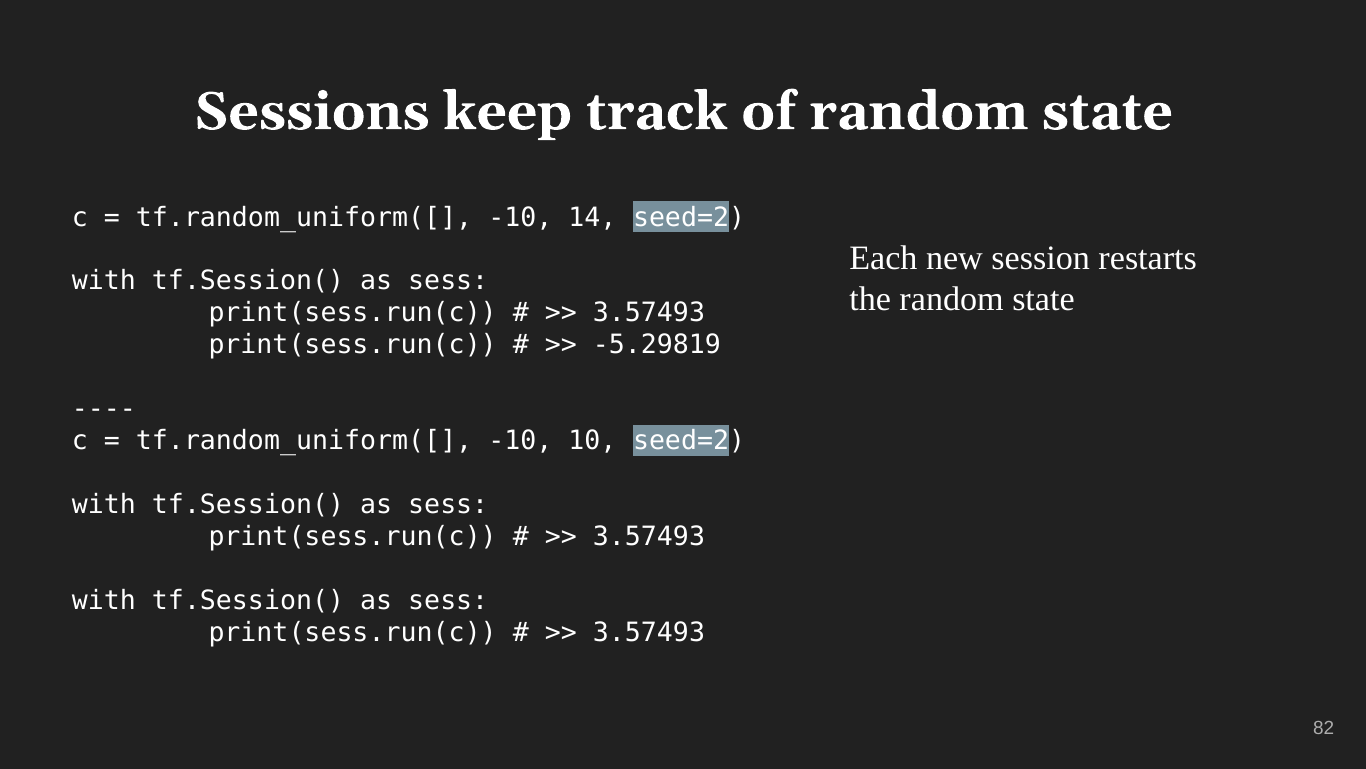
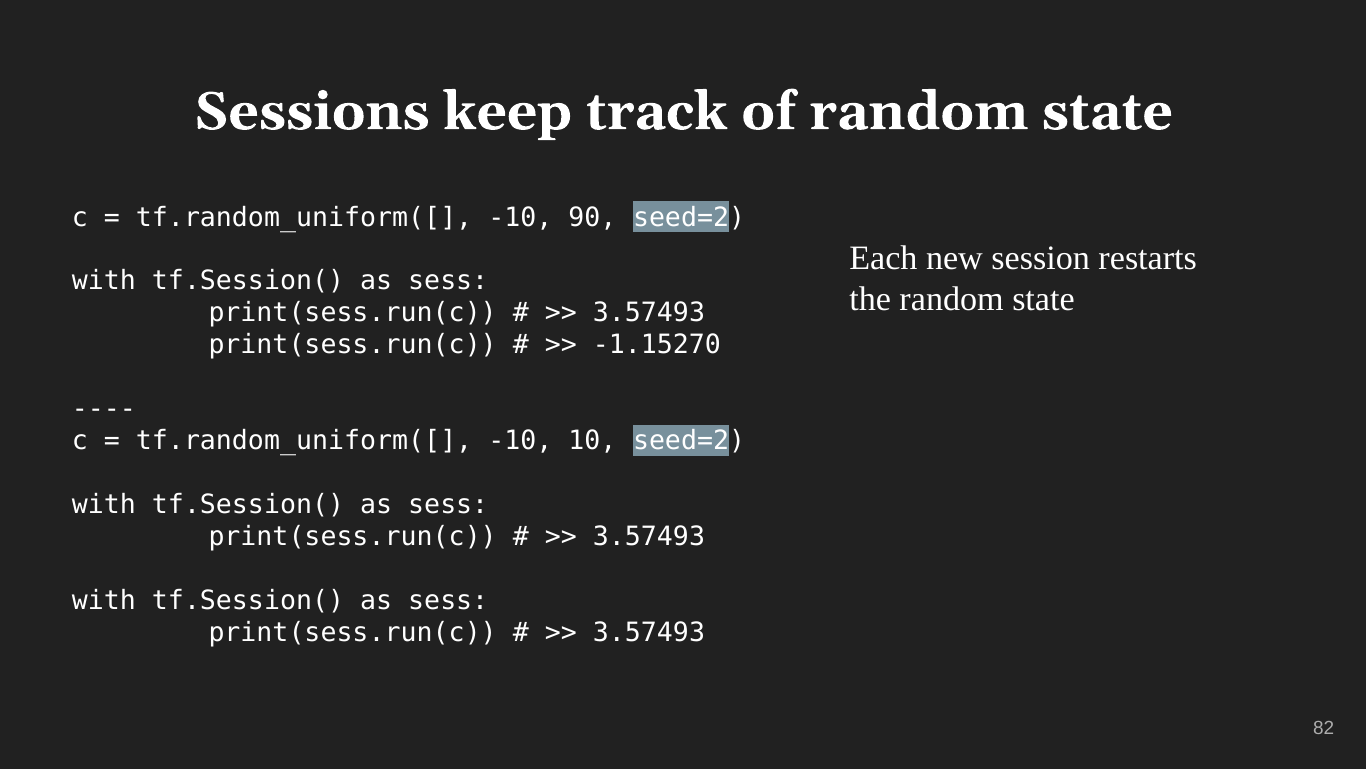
14: 14 -> 90 (592, 217)
-5.29819: -5.29819 -> -1.15270 (657, 345)
